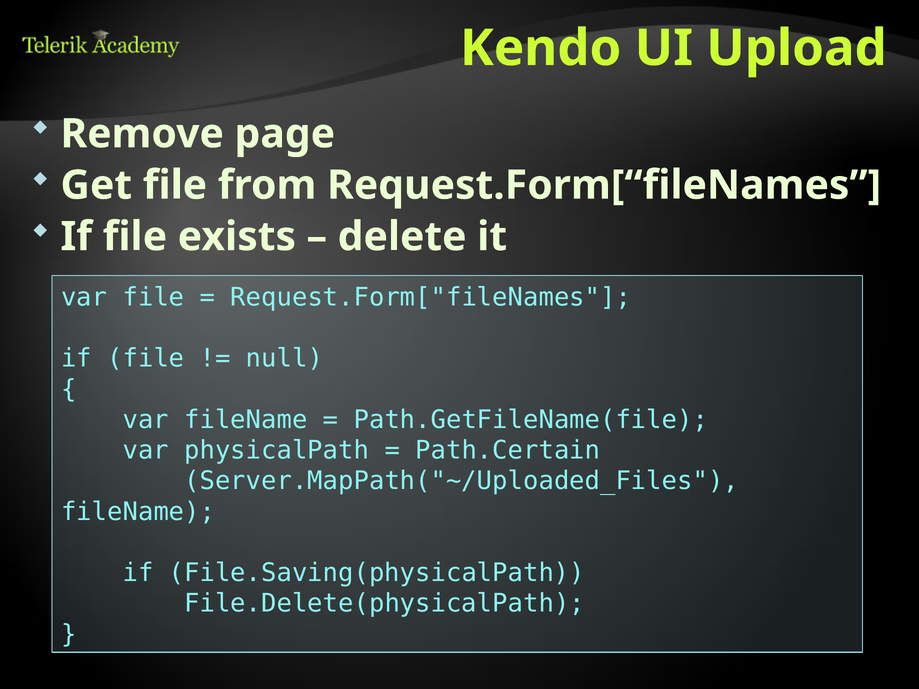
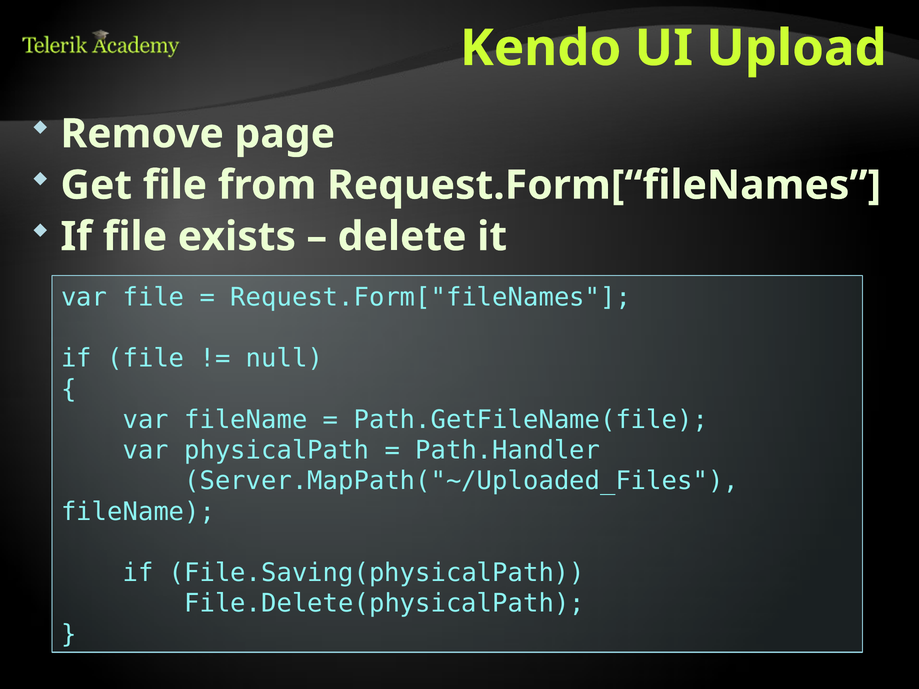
Path.Certain: Path.Certain -> Path.Handler (508, 451)
